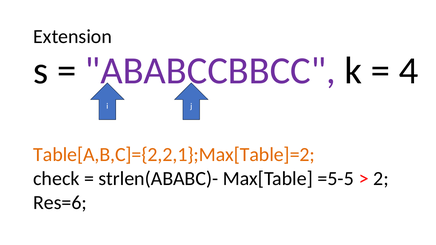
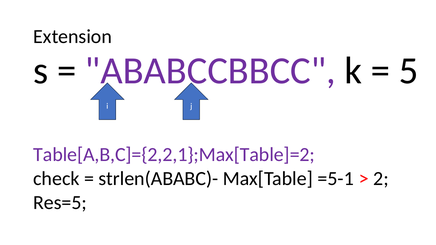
4: 4 -> 5 (409, 71)
Table[A,B,C]={2,2,1};Max[Table]=2 colour: orange -> purple (174, 155)
=5-5: =5-5 -> =5-1 (336, 179)
Res=6: Res=6 -> Res=5 (60, 203)
